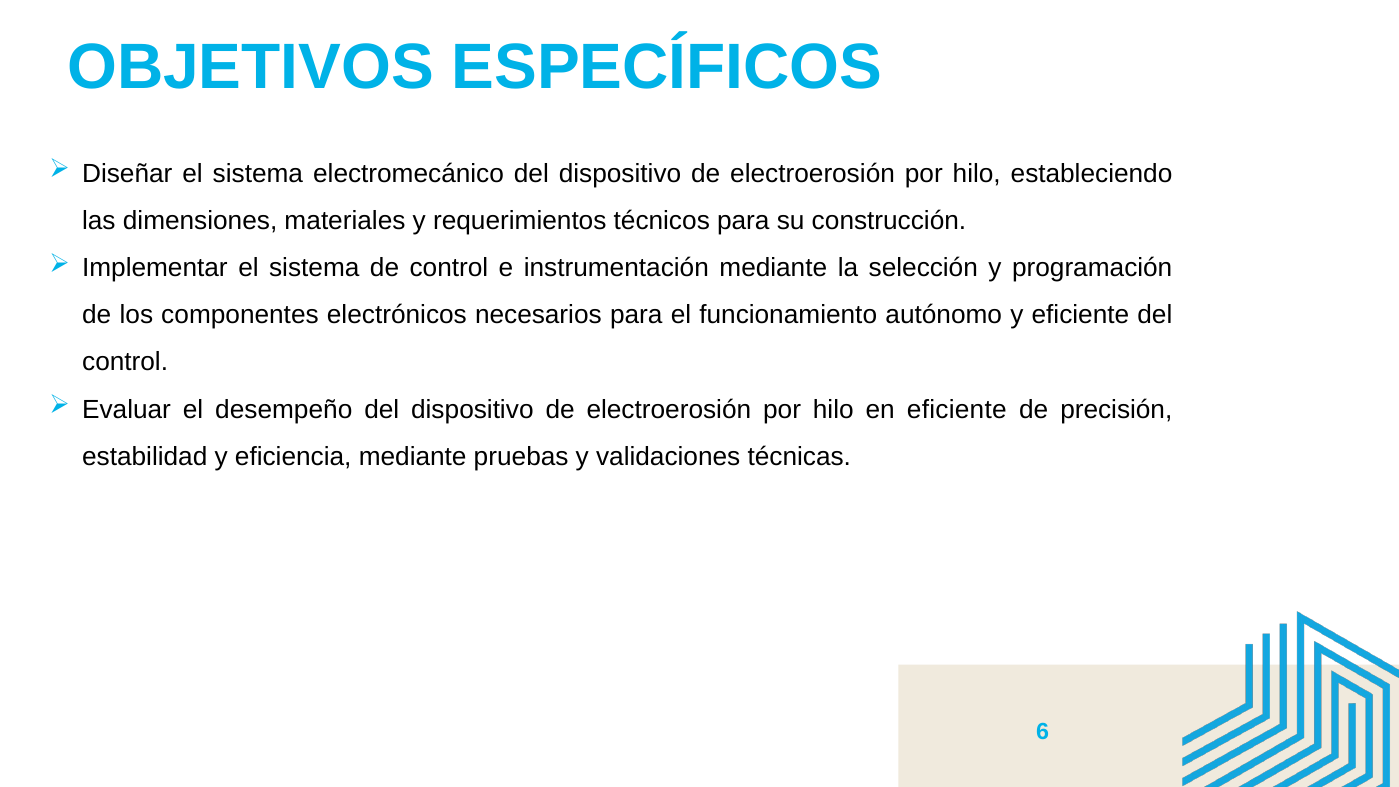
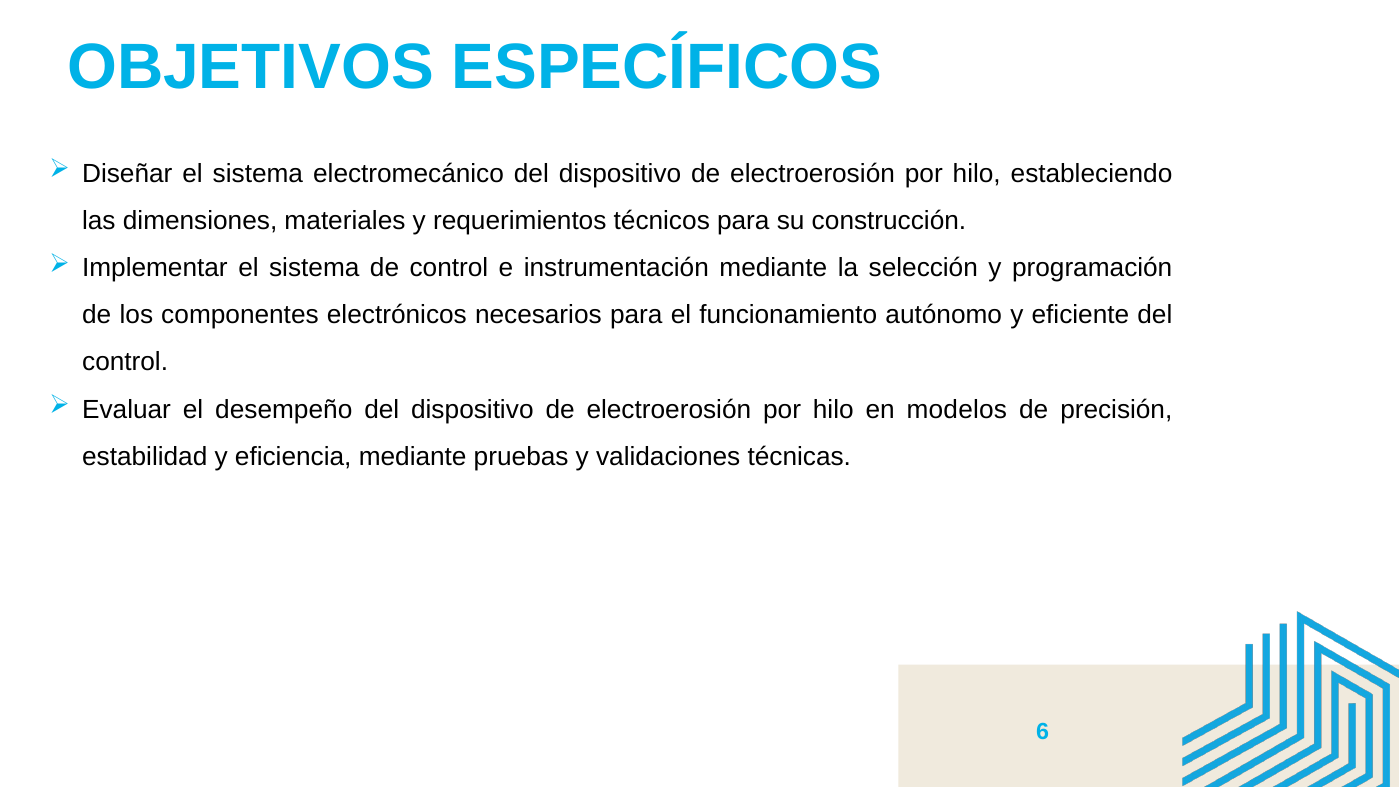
en eficiente: eficiente -> modelos (957, 410)
